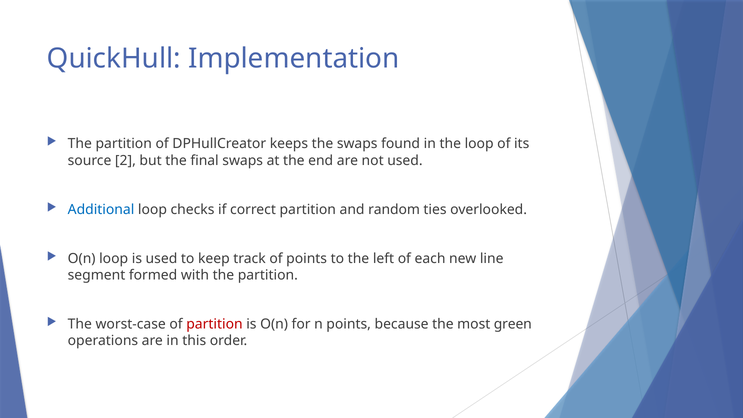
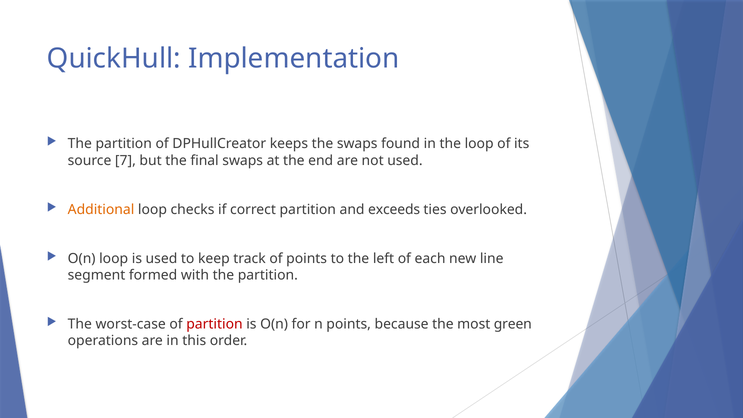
2: 2 -> 7 (125, 161)
Additional colour: blue -> orange (101, 209)
random: random -> exceeds (394, 209)
